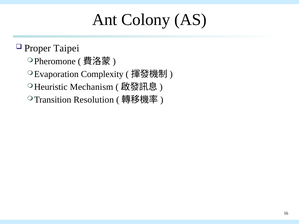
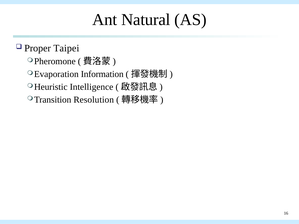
Colony: Colony -> Natural (146, 20)
Complexity: Complexity -> Information (102, 74)
Mechanism: Mechanism -> Intelligence (92, 87)
